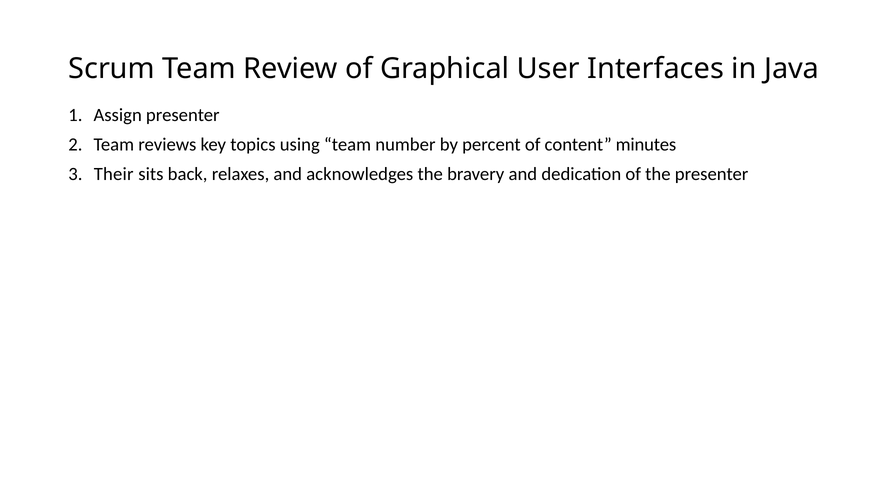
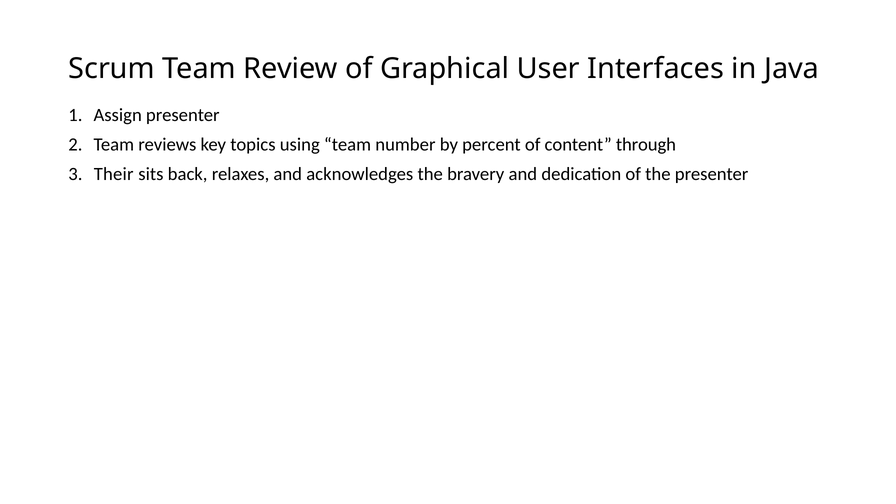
minutes: minutes -> through (646, 145)
